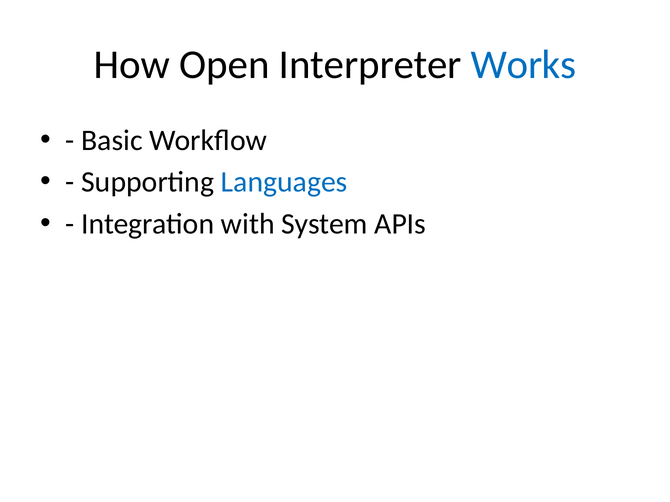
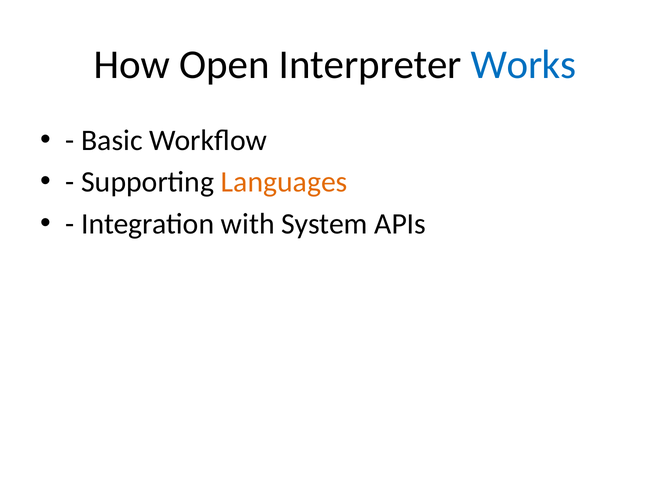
Languages colour: blue -> orange (284, 182)
